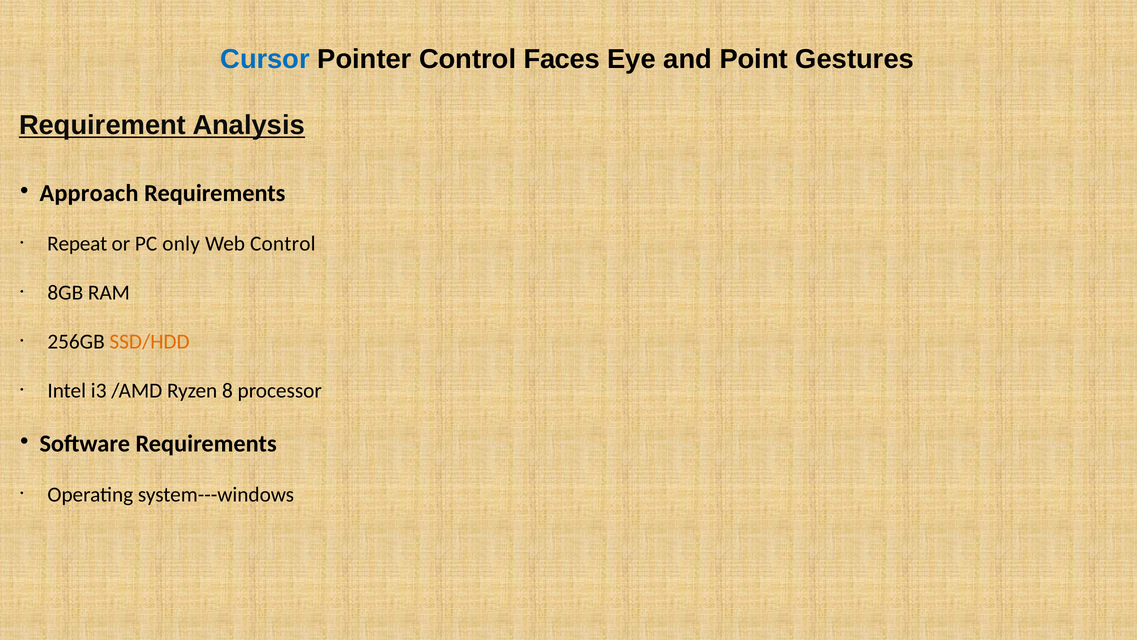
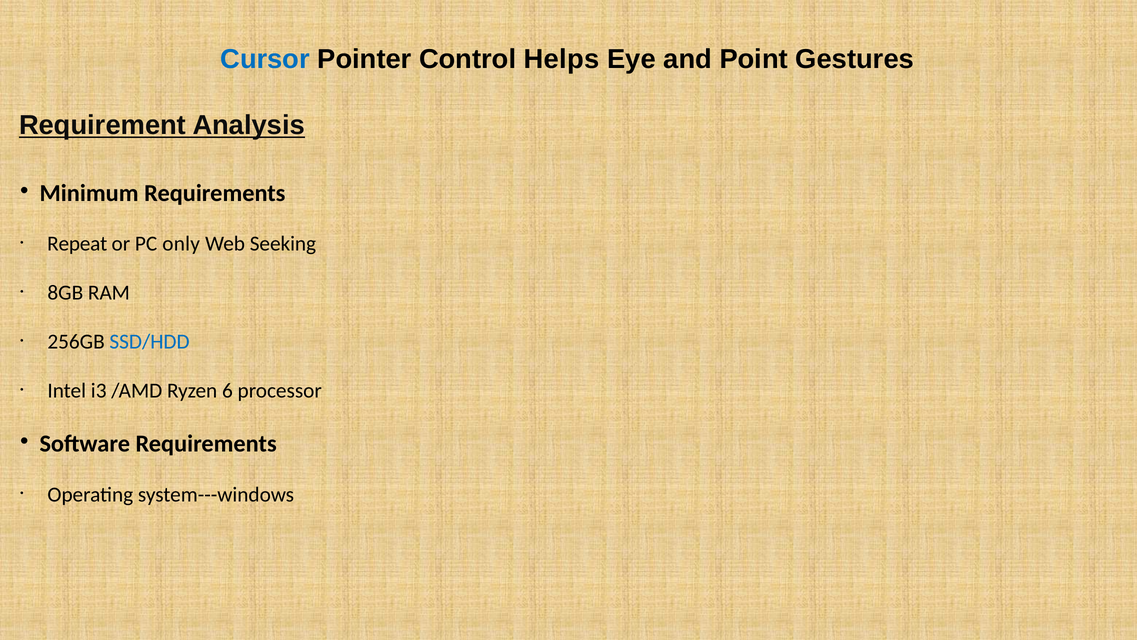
Faces: Faces -> Helps (562, 59)
Approach: Approach -> Minimum (89, 193)
Web Control: Control -> Seeking (283, 244)
SSD/HDD colour: orange -> blue (150, 342)
8: 8 -> 6 (227, 391)
